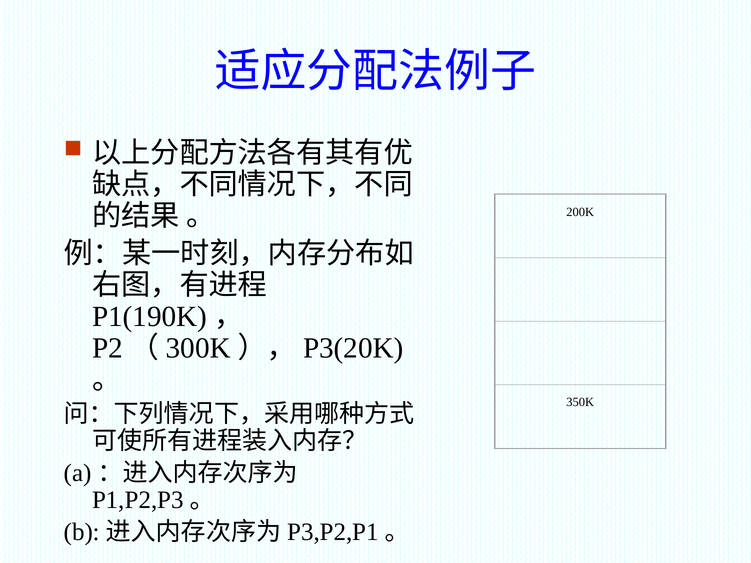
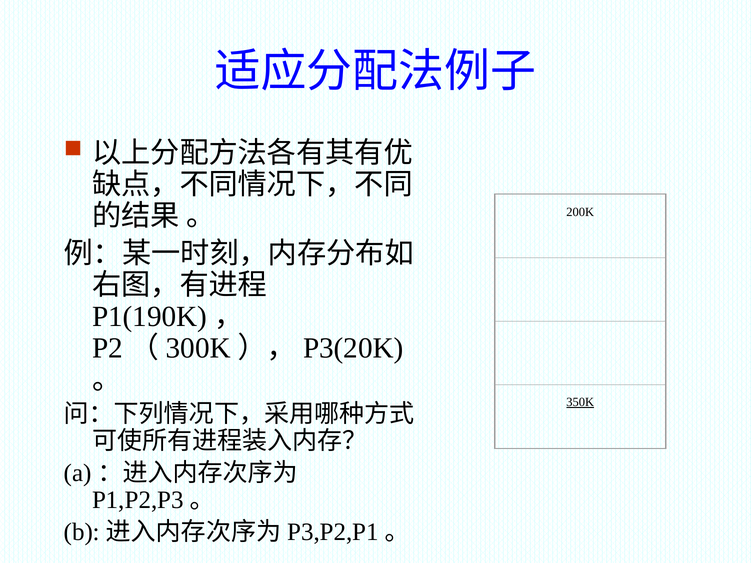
350K underline: none -> present (580, 402)
